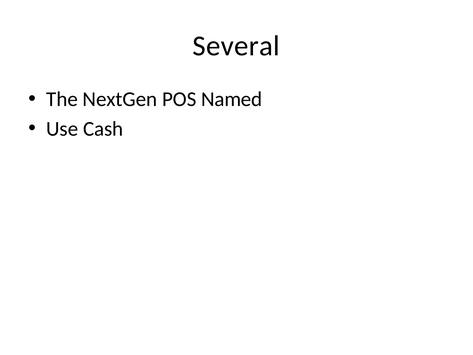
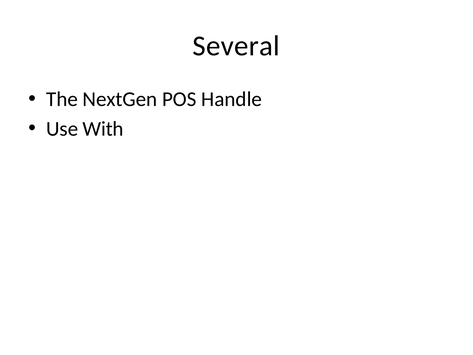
Named: Named -> Handle (232, 99)
Cash: Cash -> With (103, 129)
